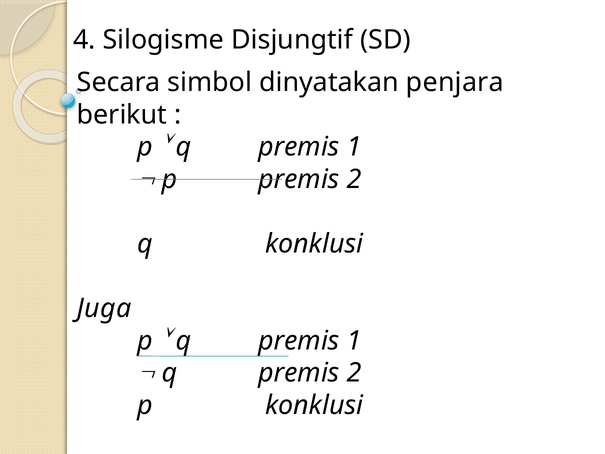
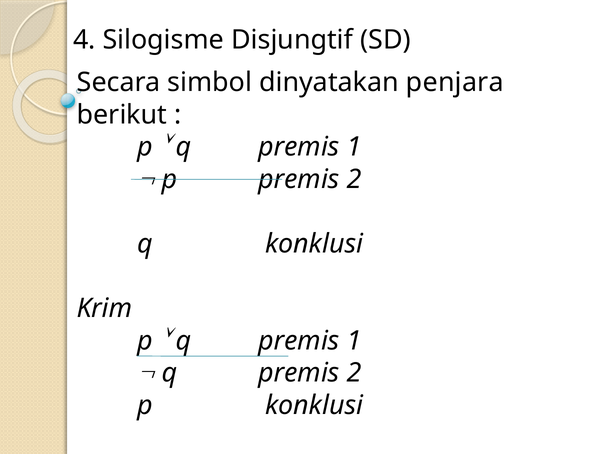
Juga: Juga -> Krim (104, 308)
